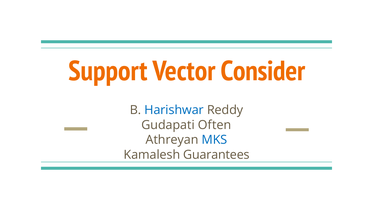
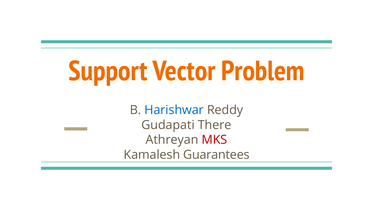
Consider: Consider -> Problem (263, 71)
Often: Often -> There (215, 125)
MKS colour: blue -> red (214, 140)
